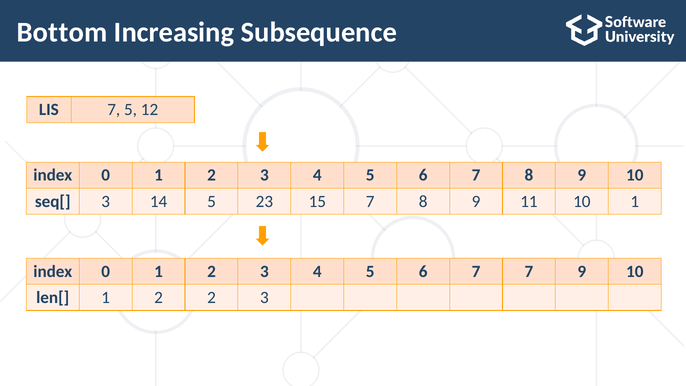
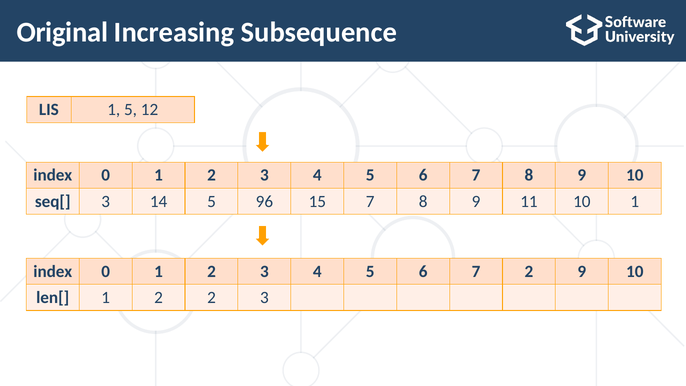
Bottom: Bottom -> Original (62, 32)
LIS 7: 7 -> 1 (114, 110)
23: 23 -> 96 (264, 201)
7 7: 7 -> 2 (529, 271)
